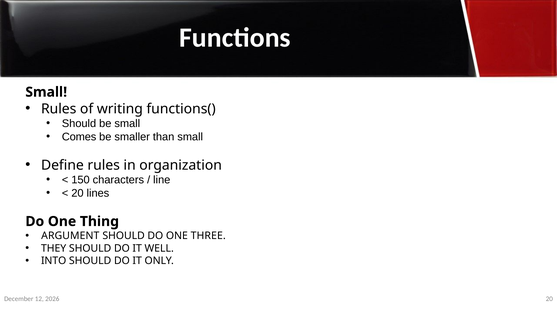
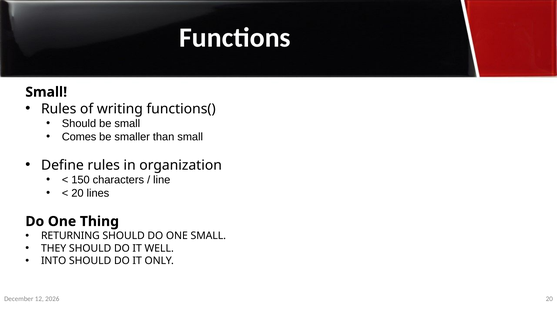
ARGUMENT: ARGUMENT -> RETURNING (70, 236)
ONE THREE: THREE -> SMALL (208, 236)
